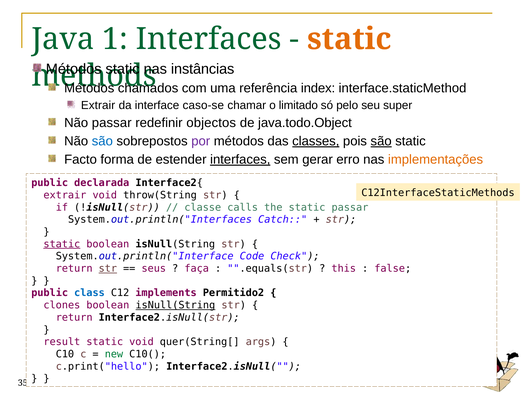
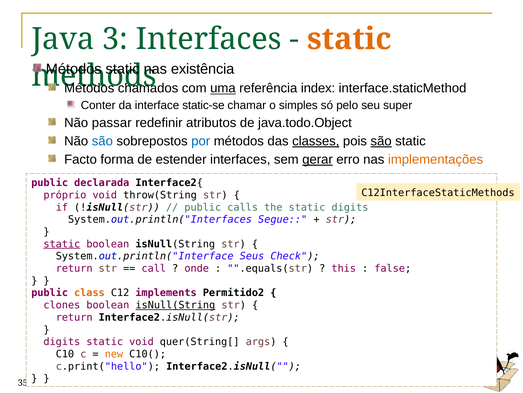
1: 1 -> 3 (115, 39)
instâncias: instâncias -> existência (203, 69)
uma underline: none -> present (223, 88)
Extrair: Extrair -> Conter (98, 105)
caso-se: caso-se -> static-se (203, 105)
limitado: limitado -> simples (298, 105)
objectos: objectos -> atributos (211, 123)
por colour: purple -> blue (201, 141)
interfaces underline: present -> none (240, 159)
gerar underline: none -> present (318, 159)
extrair: extrair -> próprio (65, 195)
classe: classe -> public (203, 207)
static passar: passar -> digits (350, 207)
Catch: Catch -> Segue (283, 219)
Code: Code -> Seus (252, 256)
str underline: present -> none (108, 268)
seus: seus -> call (154, 268)
faça: faça -> onde (197, 268)
class colour: blue -> orange (89, 292)
result: result -> digits (62, 341)
new colour: green -> orange (114, 353)
